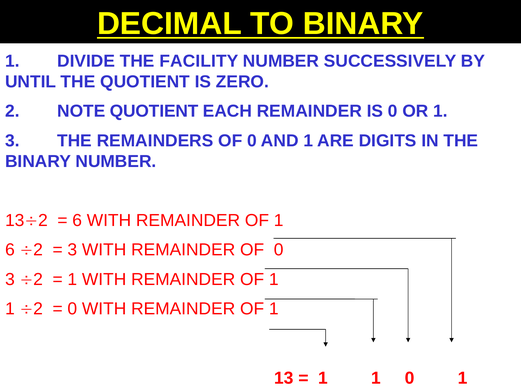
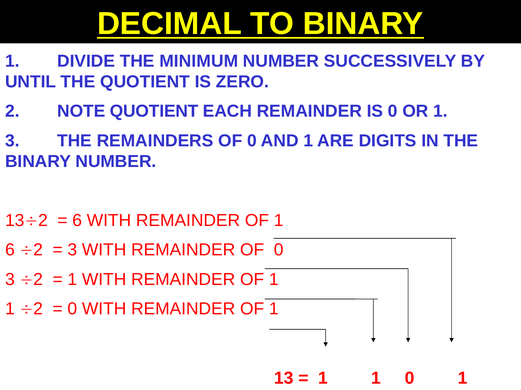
FACILITY: FACILITY -> MINIMUM (199, 61)
